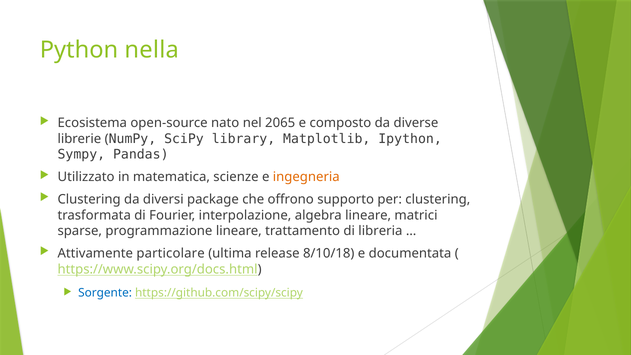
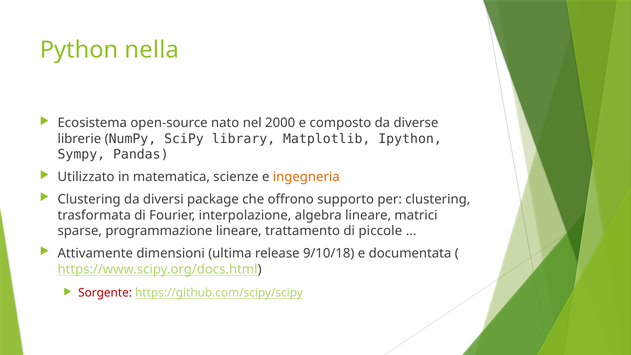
2065: 2065 -> 2000 (280, 123)
libreria: libreria -> piccole (380, 231)
particolare: particolare -> dimensioni (171, 253)
8/10/18: 8/10/18 -> 9/10/18 (329, 253)
Sorgente colour: blue -> red (105, 293)
